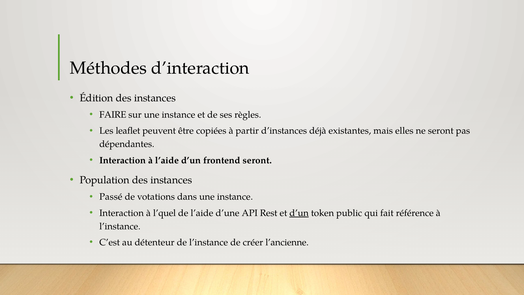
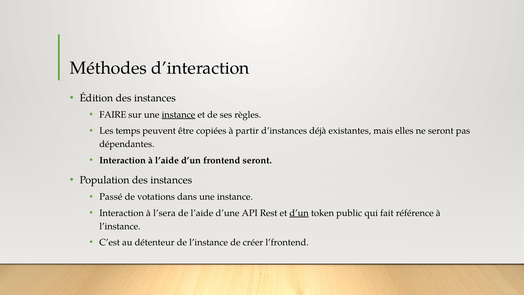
instance underline: none -> present (178, 115)
leaflet: leaflet -> temps (128, 131)
l’quel: l’quel -> l’sera (164, 213)
l’ancienne: l’ancienne -> l’frontend (287, 242)
